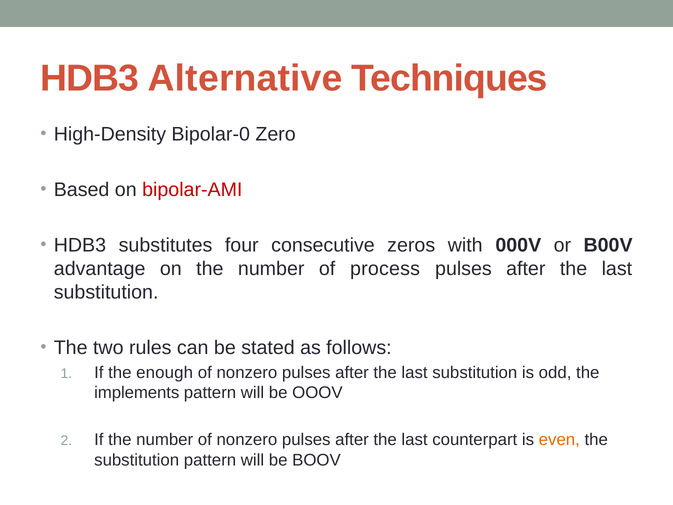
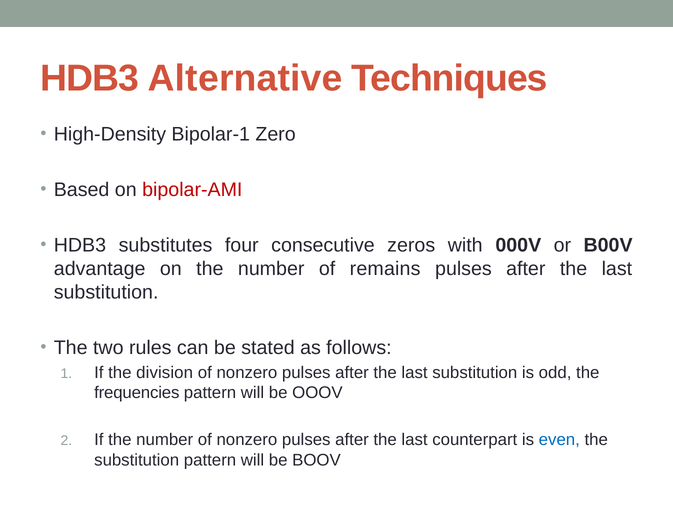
Bipolar-0: Bipolar-0 -> Bipolar-1 (211, 134)
process: process -> remains (385, 268)
enough: enough -> division (165, 372)
implements: implements -> frequencies (137, 393)
even colour: orange -> blue (559, 440)
